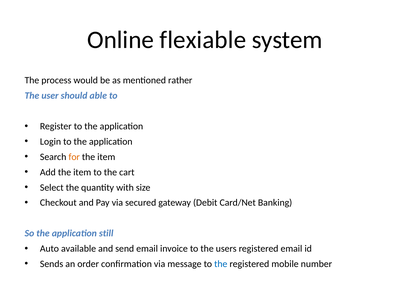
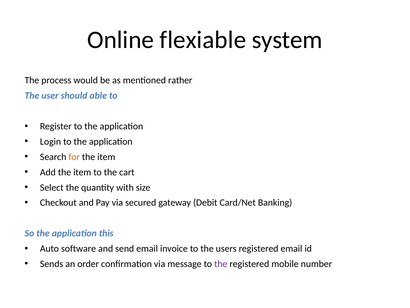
still: still -> this (106, 233)
available: available -> software (79, 248)
the colour: blue -> purple (221, 264)
